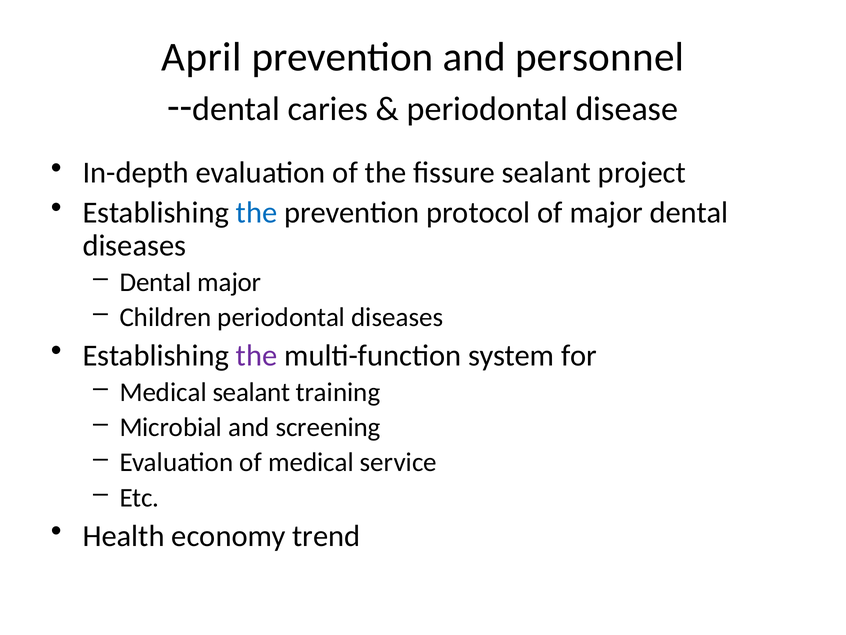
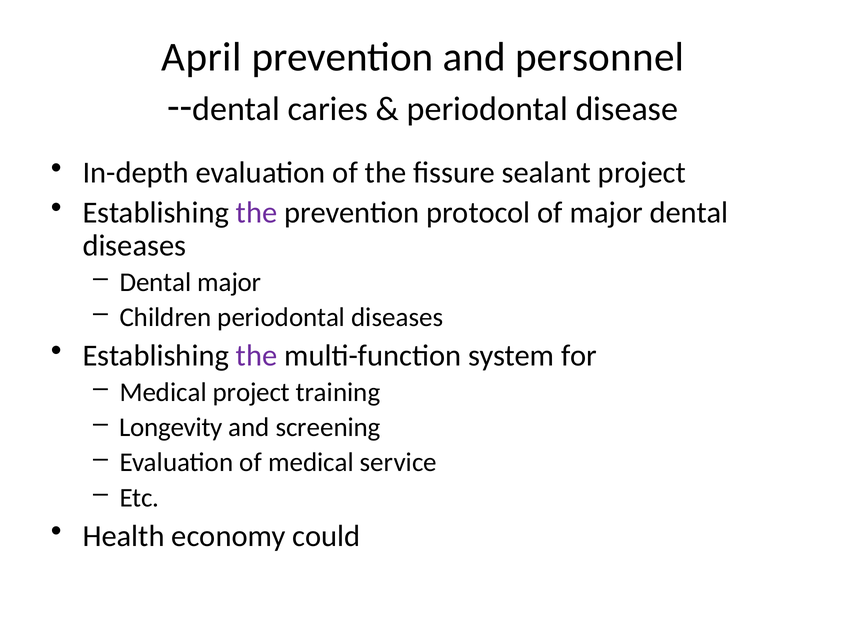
the colour: blue -> purple (257, 212)
Medical sealant: sealant -> project (251, 392)
Microbial: Microbial -> Longevity (171, 427)
trend: trend -> could (326, 536)
